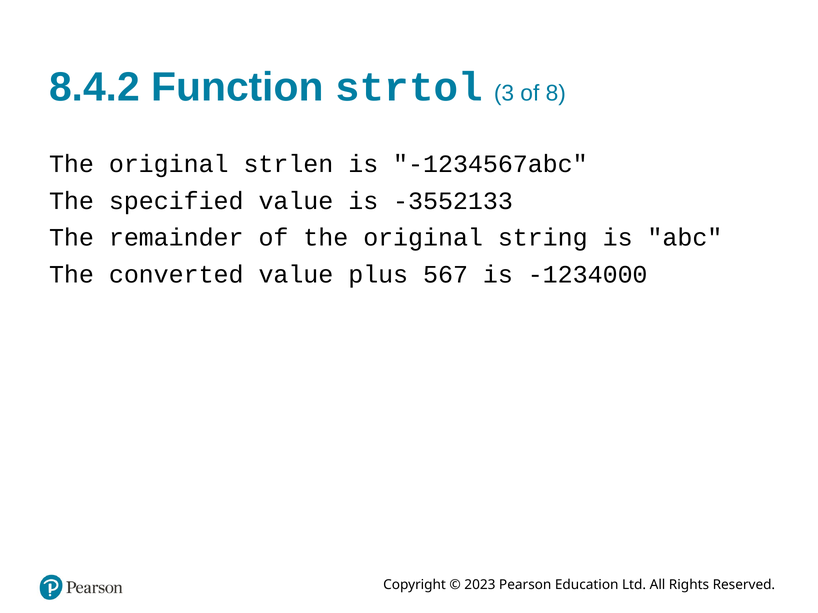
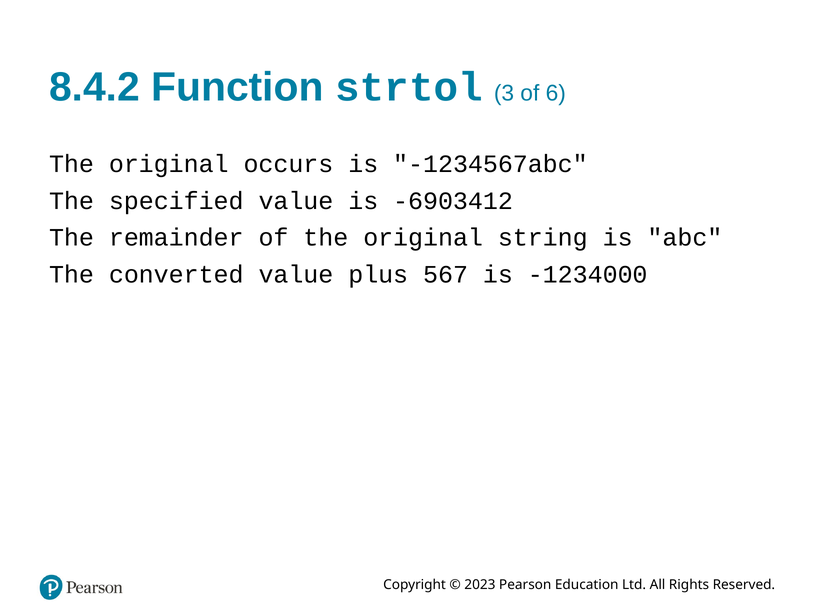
8: 8 -> 6 (556, 94)
strlen: strlen -> occurs (288, 164)
-3552133: -3552133 -> -6903412 (453, 201)
